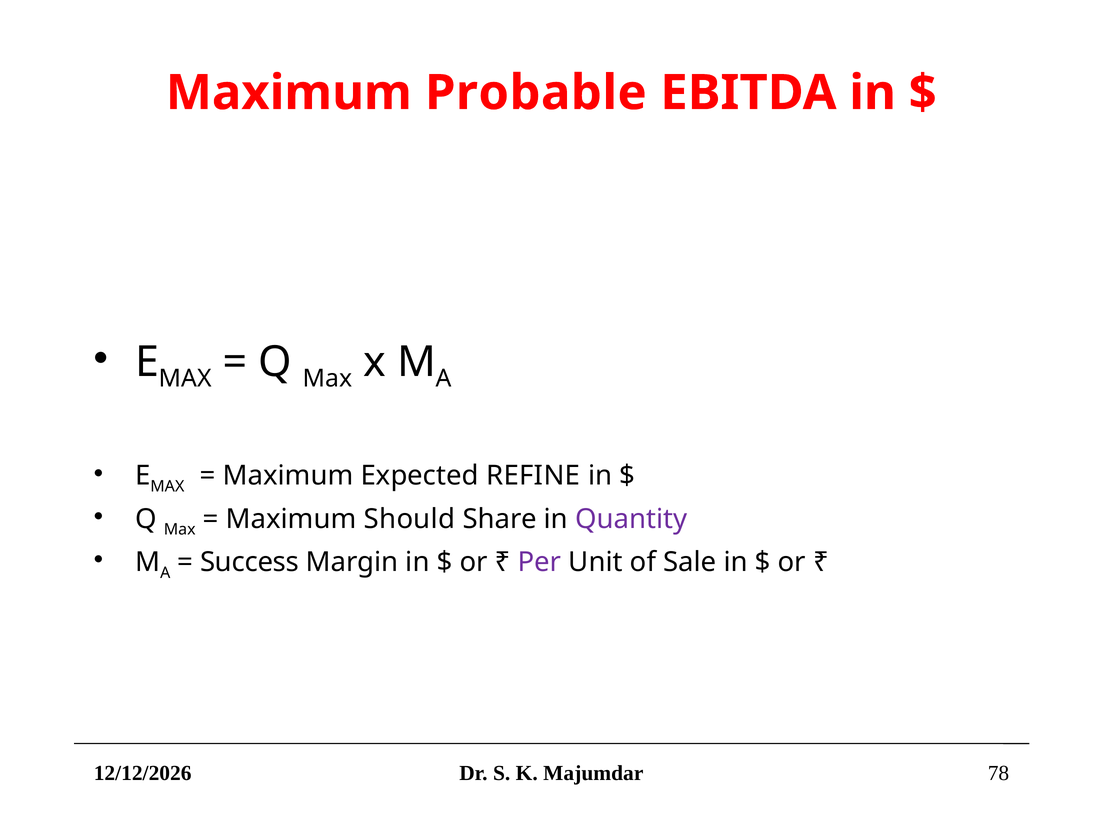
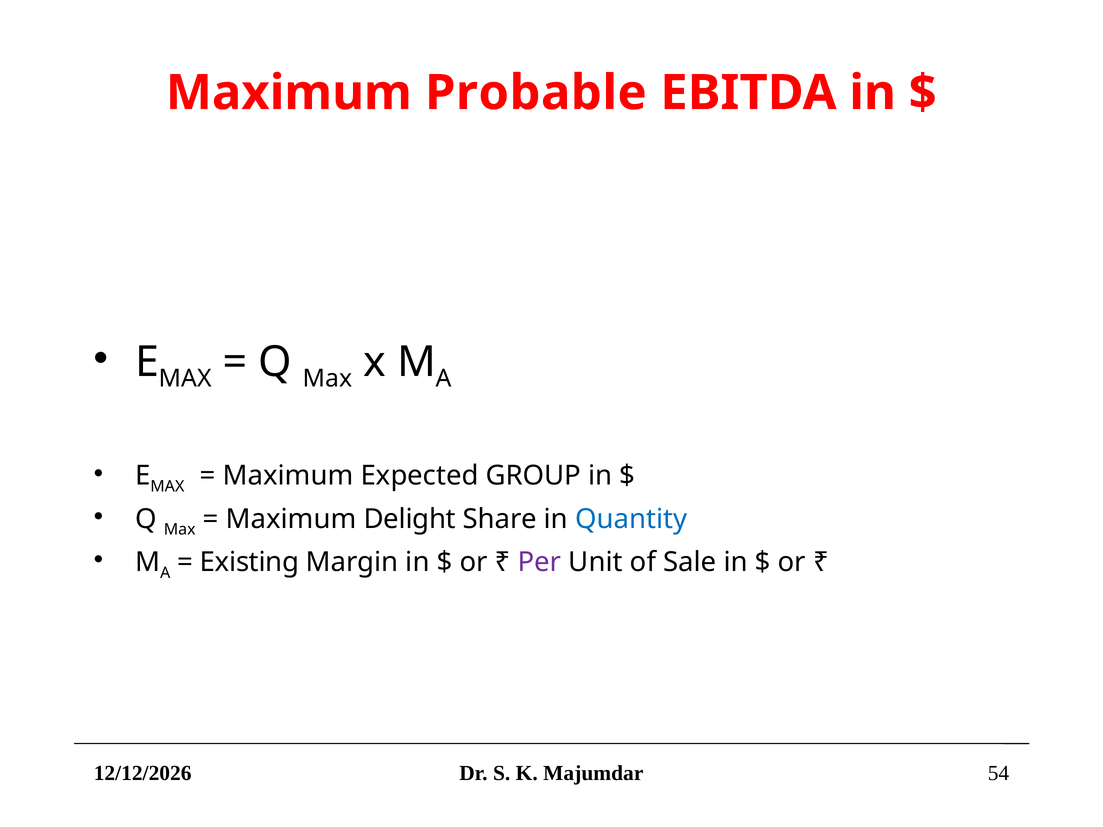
REFINE: REFINE -> GROUP (533, 476)
Should: Should -> Delight (410, 519)
Quantity colour: purple -> blue (631, 519)
Success: Success -> Existing (250, 562)
78: 78 -> 54 (998, 774)
